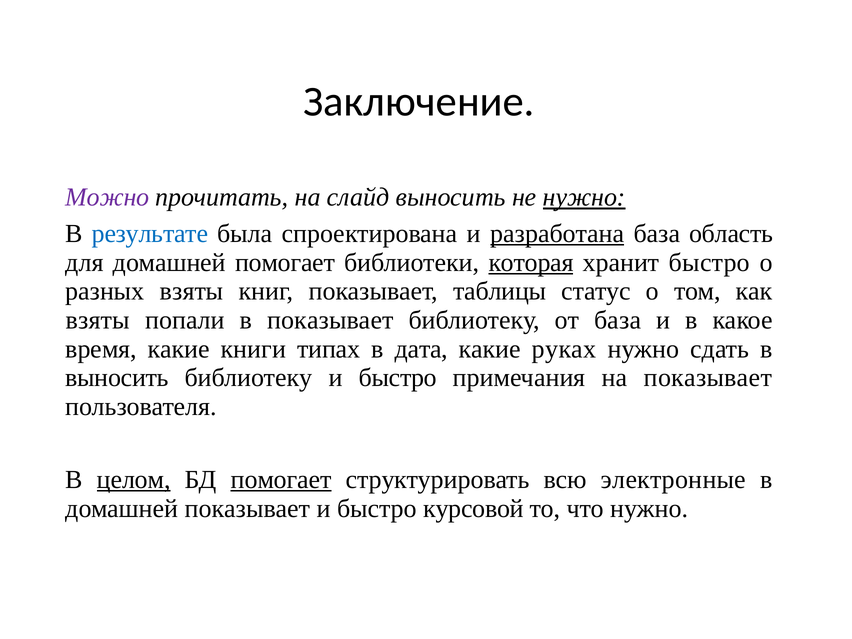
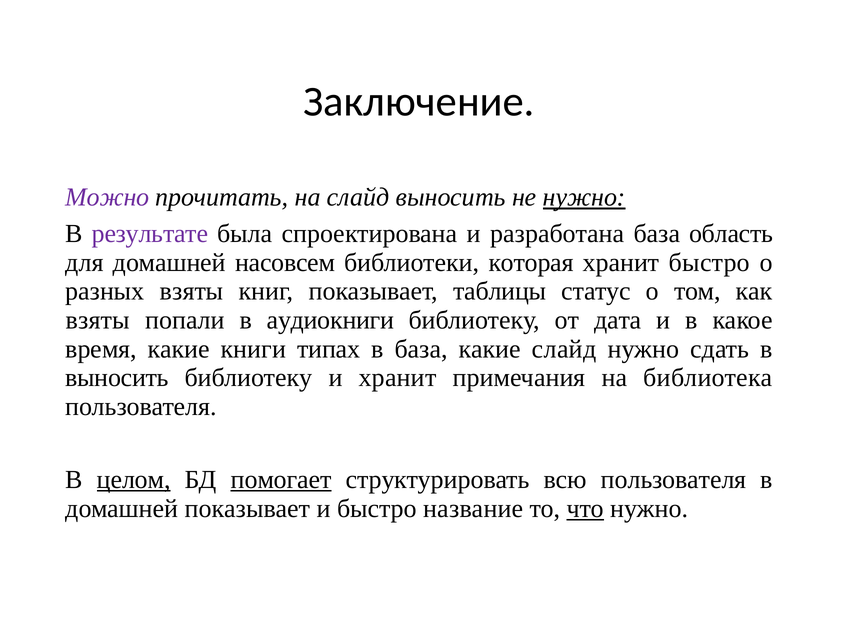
результате colour: blue -> purple (150, 234)
разработана underline: present -> none (557, 234)
домашней помогает: помогает -> насовсем (285, 263)
которая underline: present -> none (531, 263)
в показывает: показывает -> аудиокниги (331, 320)
от база: база -> дата (618, 320)
в дата: дата -> база (421, 349)
какие руках: руках -> слайд (564, 349)
библиотеку и быстро: быстро -> хранит (398, 378)
на показывает: показывает -> библиотека (708, 378)
всю электронные: электронные -> пользователя (674, 480)
курсовой: курсовой -> название (473, 509)
что underline: none -> present (585, 509)
